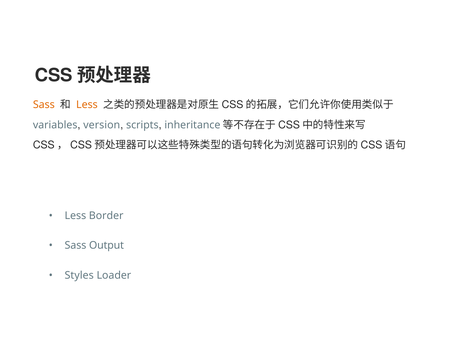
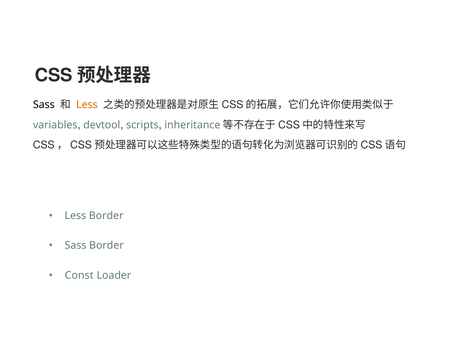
Sass colour: orange -> black (44, 104)
version: version -> devtool (102, 125)
Sass Output: Output -> Border (106, 245)
Styles: Styles -> Const (79, 275)
